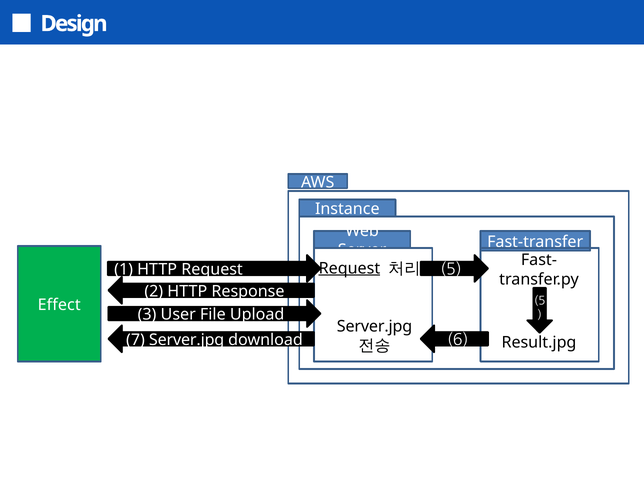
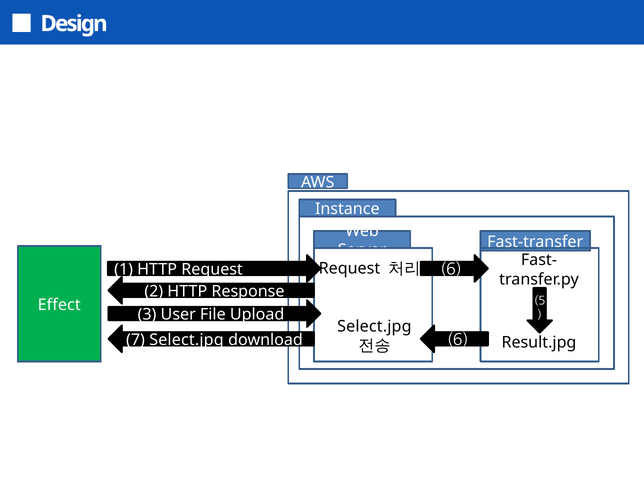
Request underline: present -> none (349, 268)
5: 5 -> 6 (451, 270)
Server.jpg: Server.jpg -> Select.jpg (374, 326)
7 Server.jpg: Server.jpg -> Select.jpg (186, 340)
